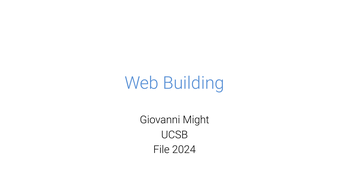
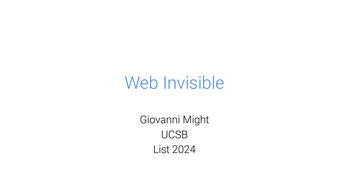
Building: Building -> Invisible (194, 83)
File: File -> List (161, 150)
